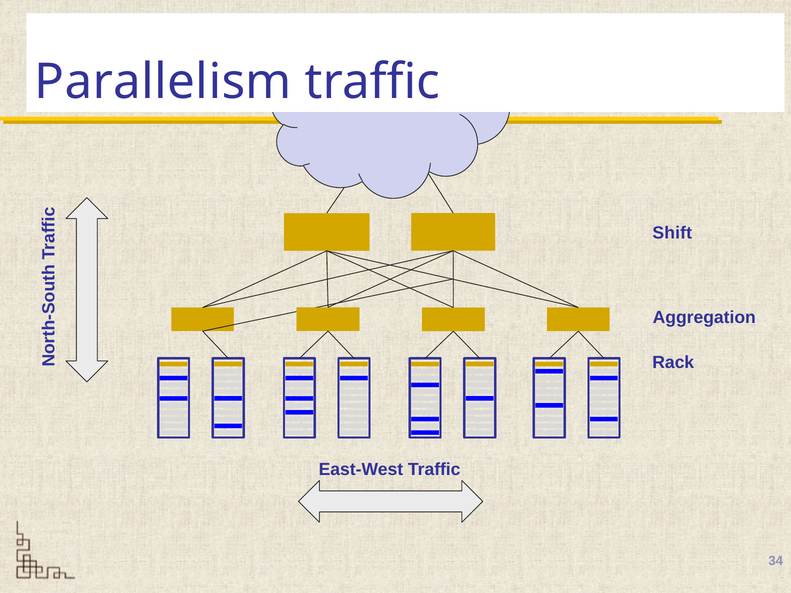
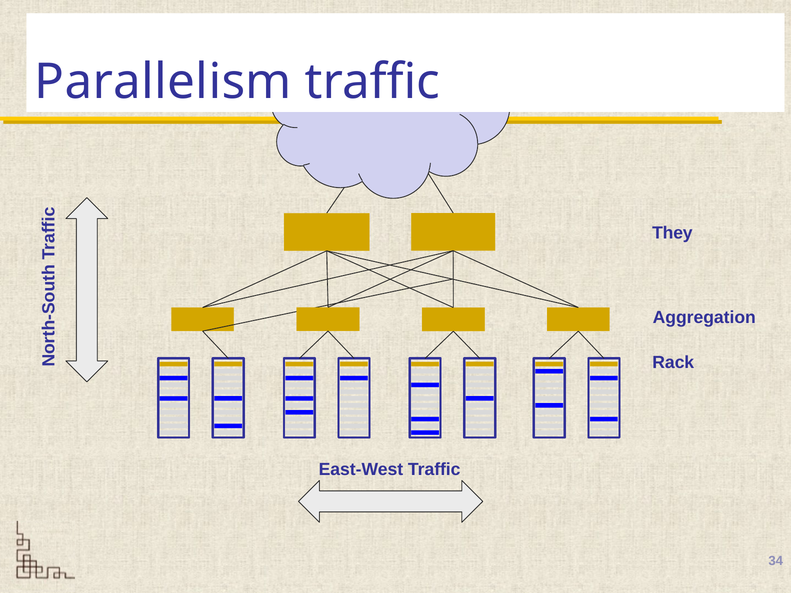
Shift: Shift -> They (672, 233)
